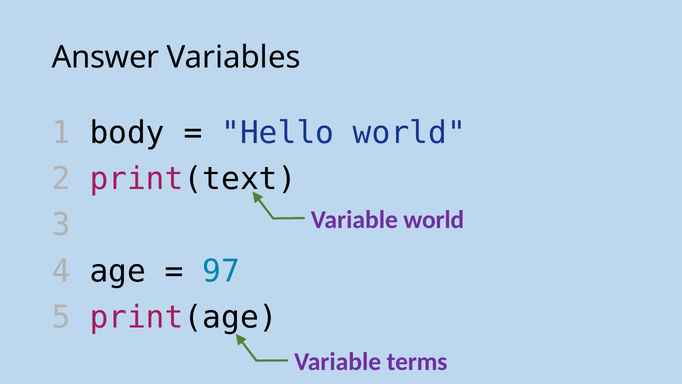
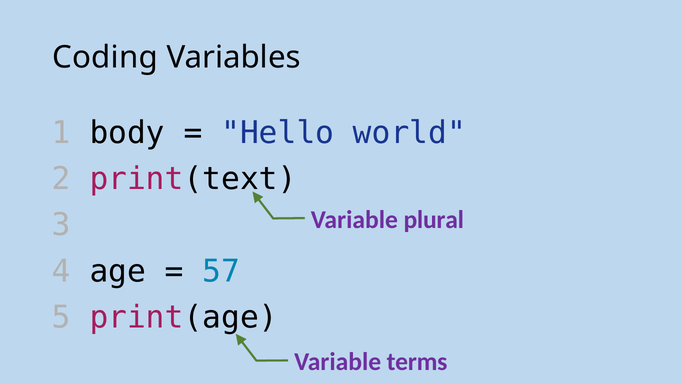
Answer: Answer -> Coding (105, 57)
Variable world: world -> plural (434, 219)
97: 97 -> 57 (221, 271)
